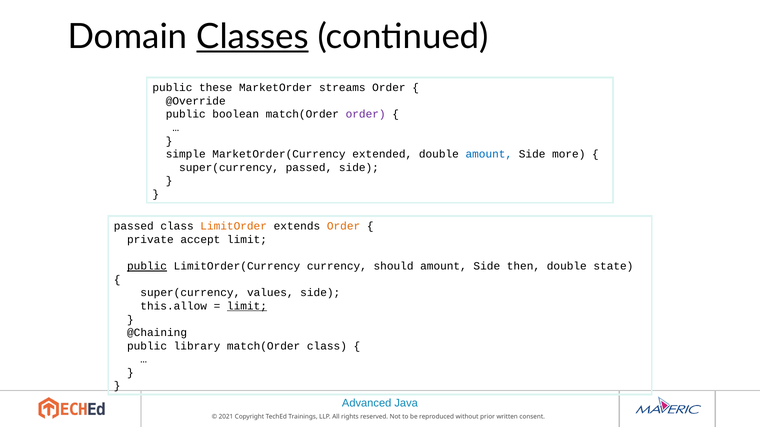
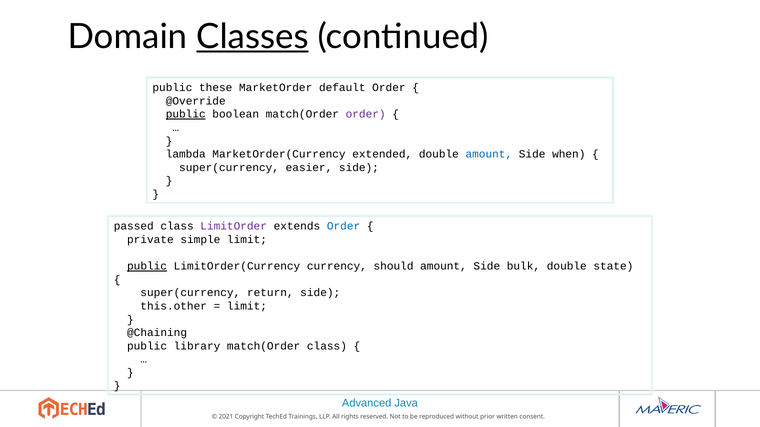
streams: streams -> default (342, 88)
public underline: none -> present (186, 114)
simple: simple -> lambda (186, 154)
more: more -> when (569, 154)
super(currency passed: passed -> easier (309, 168)
LimitOrder colour: orange -> purple (234, 227)
Order colour: orange -> blue (344, 227)
accept: accept -> simple (200, 240)
then: then -> bulk (523, 267)
values: values -> return (270, 293)
this.allow: this.allow -> this.other (174, 306)
limit underline: present -> none (247, 306)
